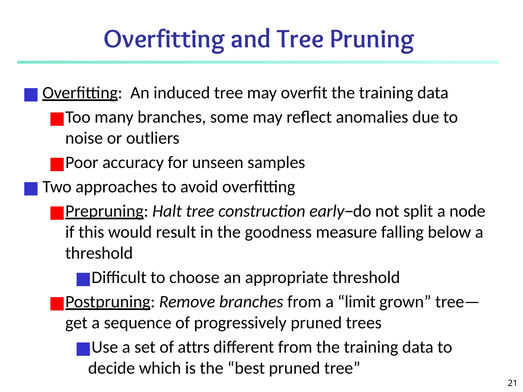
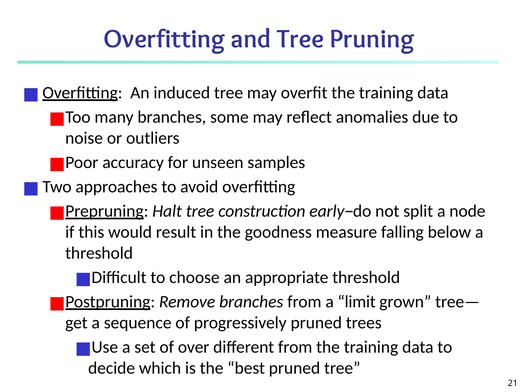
attrs: attrs -> over (194, 347)
